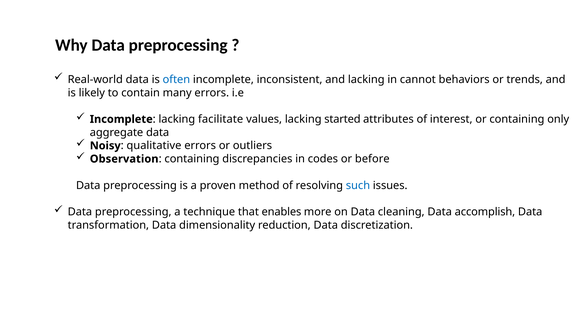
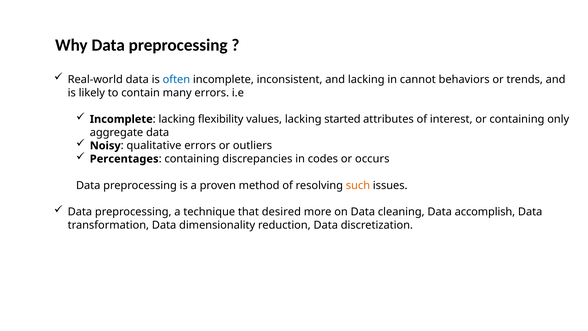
facilitate: facilitate -> flexibility (221, 119)
Observation: Observation -> Percentages (124, 159)
before: before -> occurs (372, 159)
such colour: blue -> orange (358, 185)
enables: enables -> desired (281, 212)
